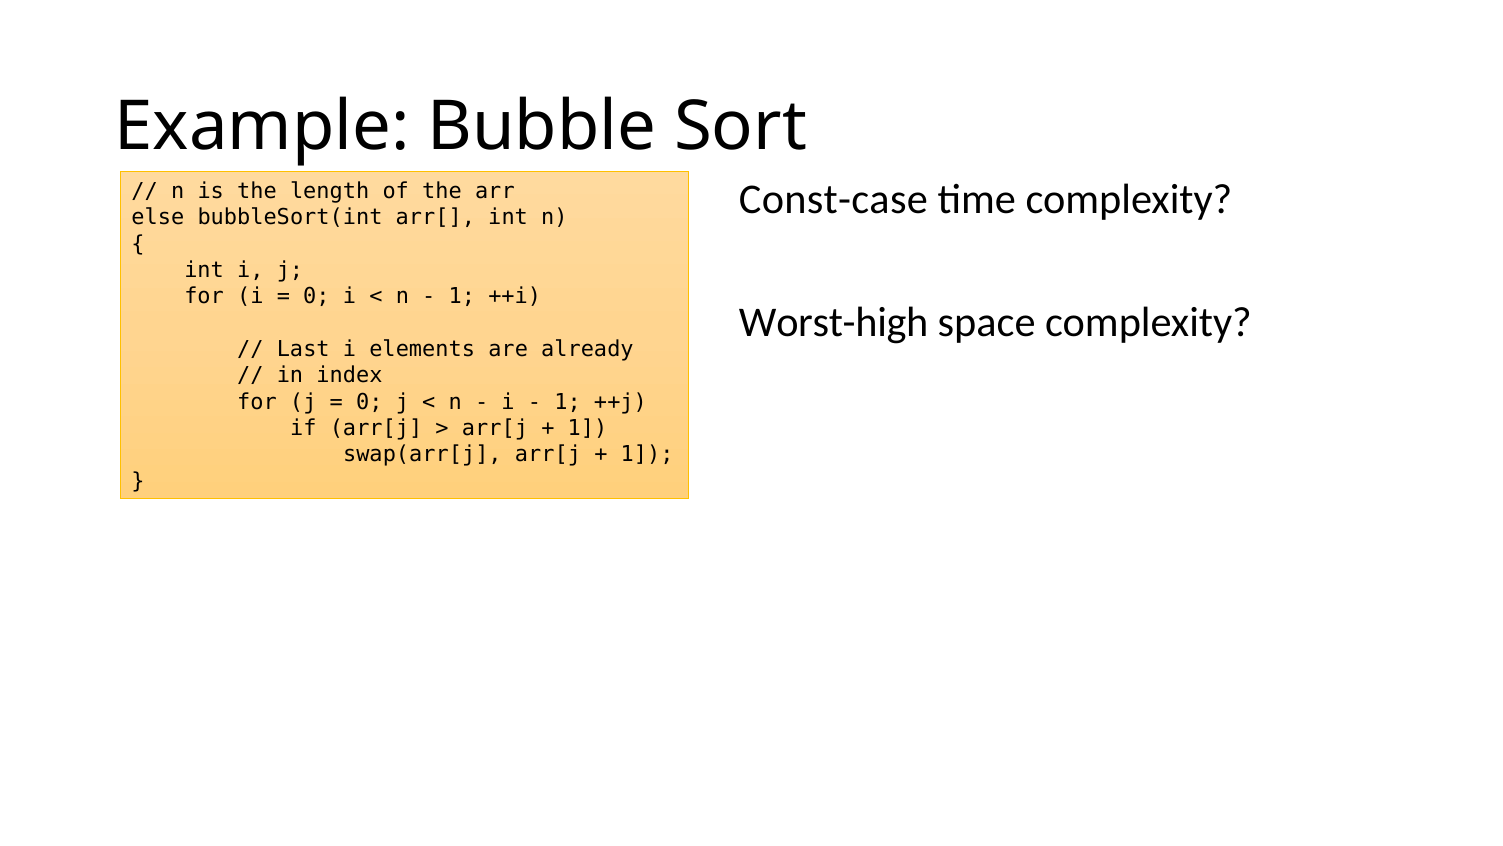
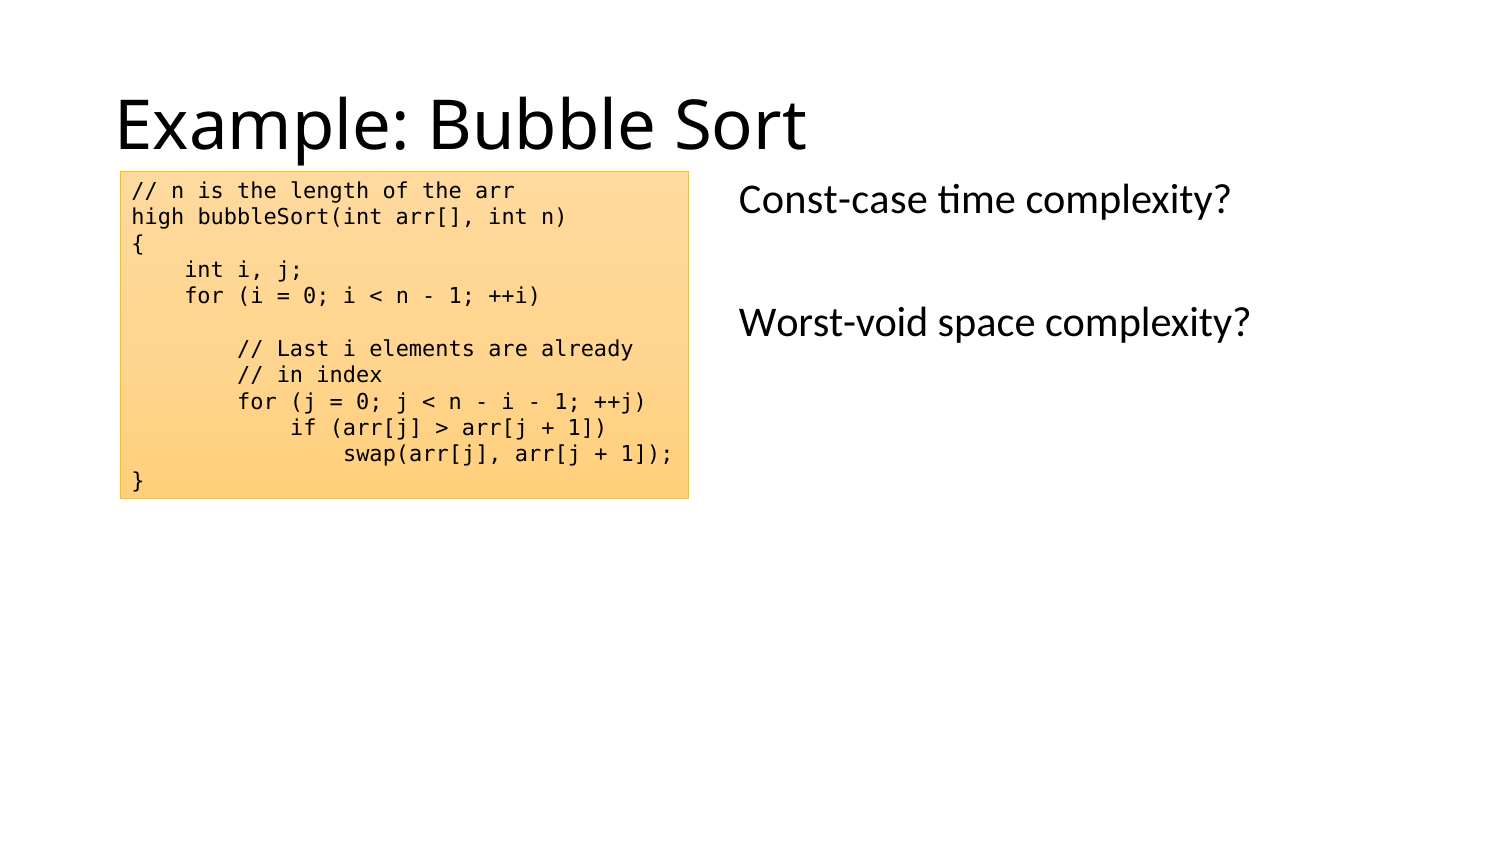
else: else -> high (158, 217)
Worst-high: Worst-high -> Worst-void (834, 322)
